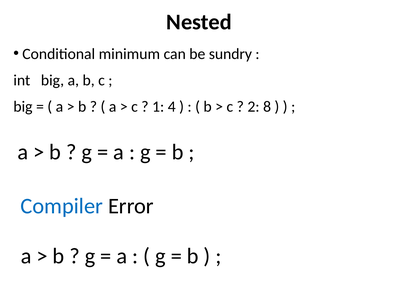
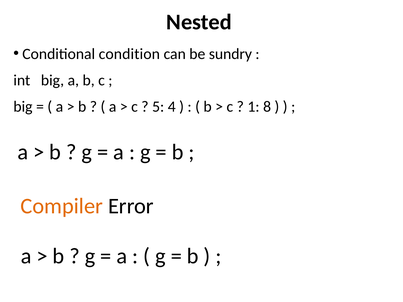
minimum: minimum -> condition (129, 54)
1: 1 -> 5 (158, 107)
2: 2 -> 1 (254, 107)
Compiler colour: blue -> orange (62, 206)
